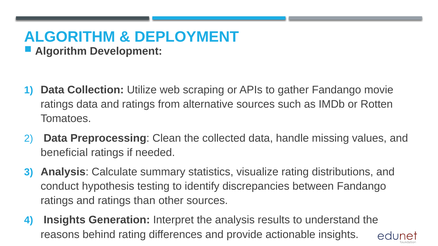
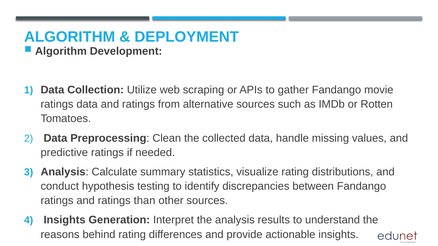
beneficial: beneficial -> predictive (64, 153)
